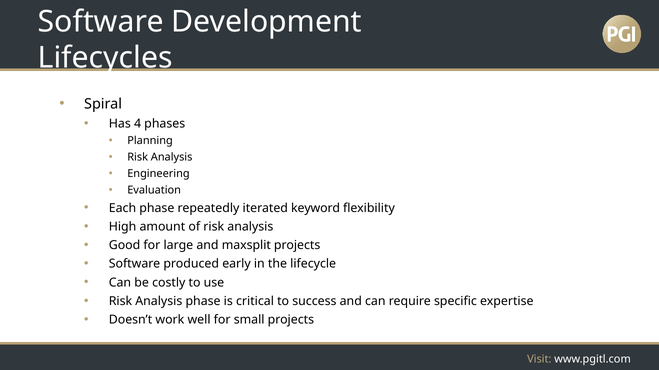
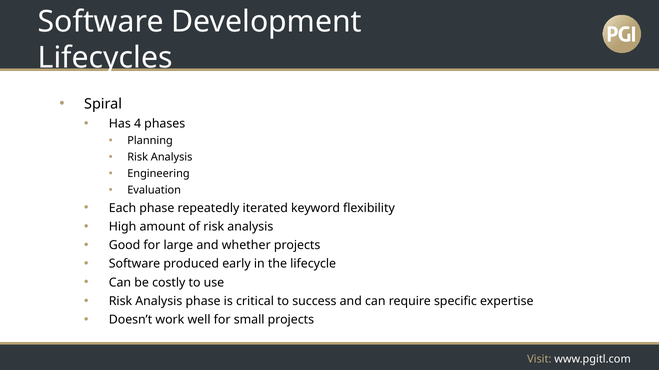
maxsplit: maxsplit -> whether (246, 246)
